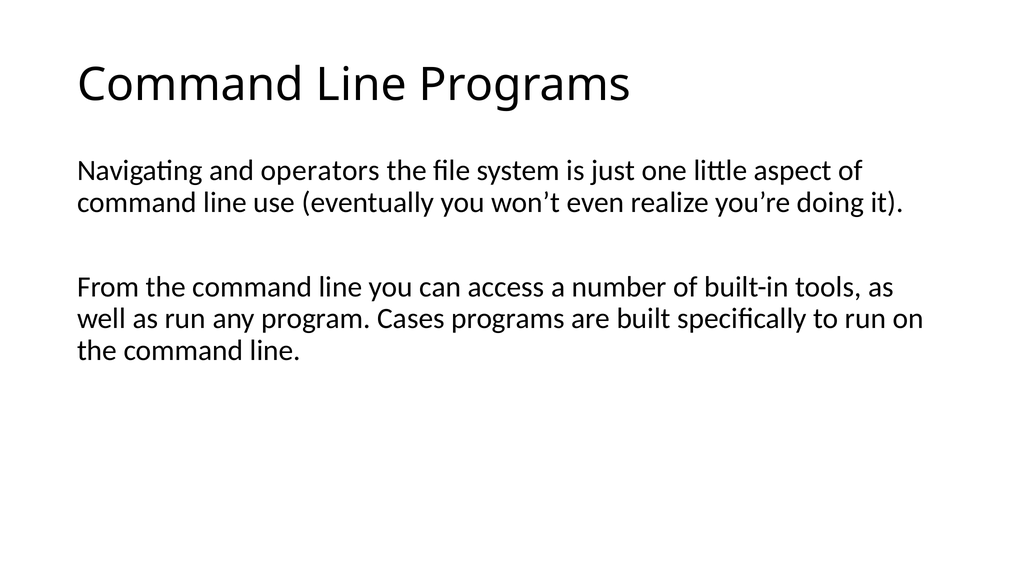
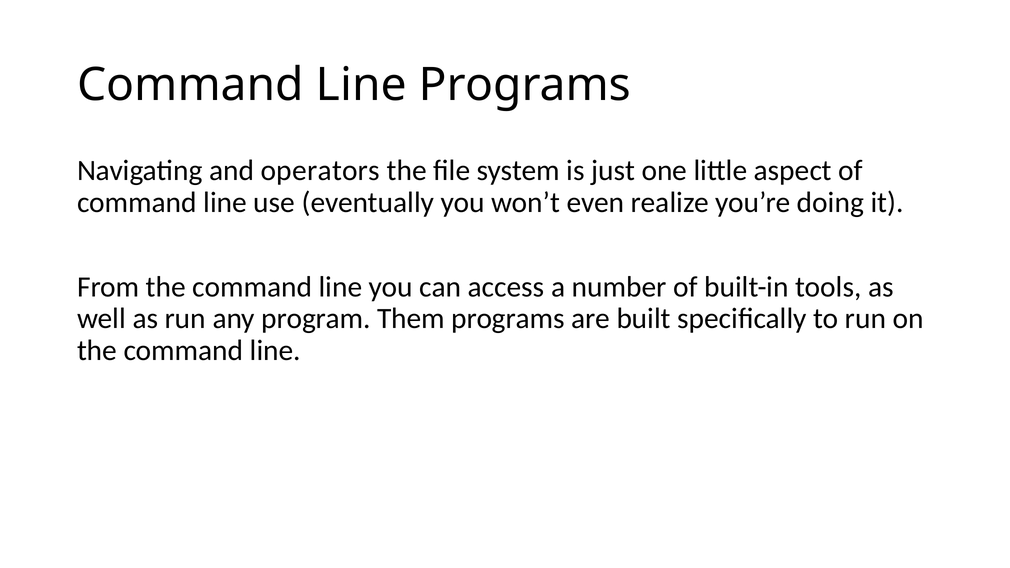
Cases: Cases -> Them (411, 319)
